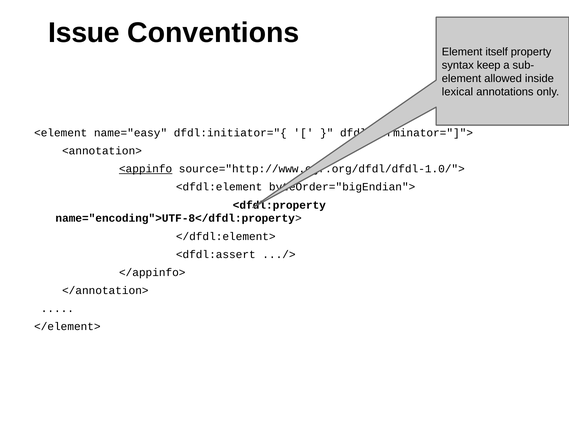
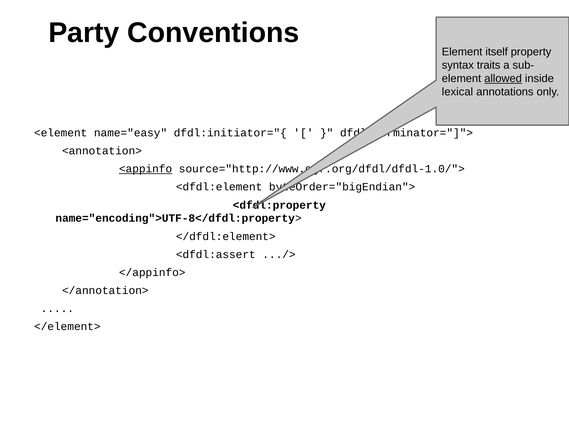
Issue: Issue -> Party (84, 33)
keep: keep -> traits (489, 65)
allowed underline: none -> present (503, 78)
